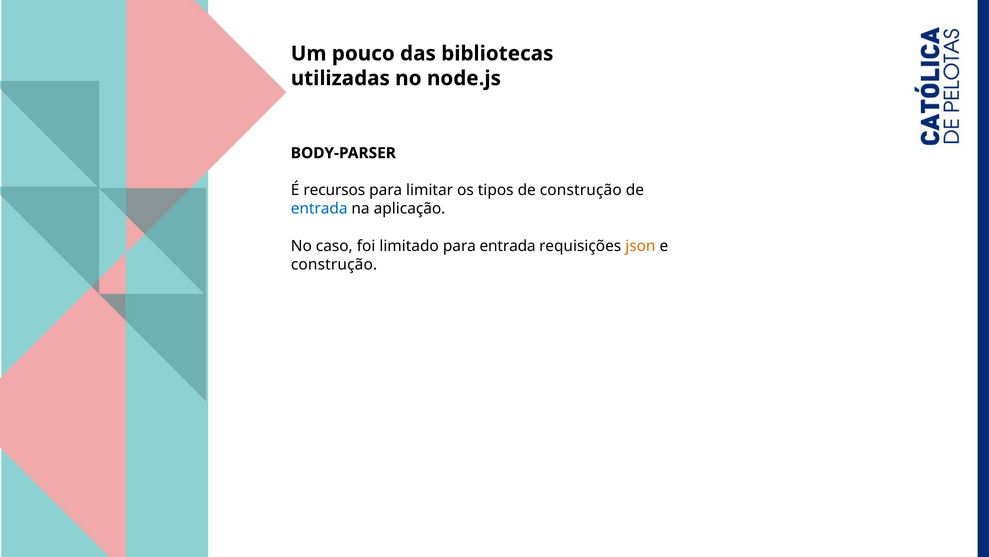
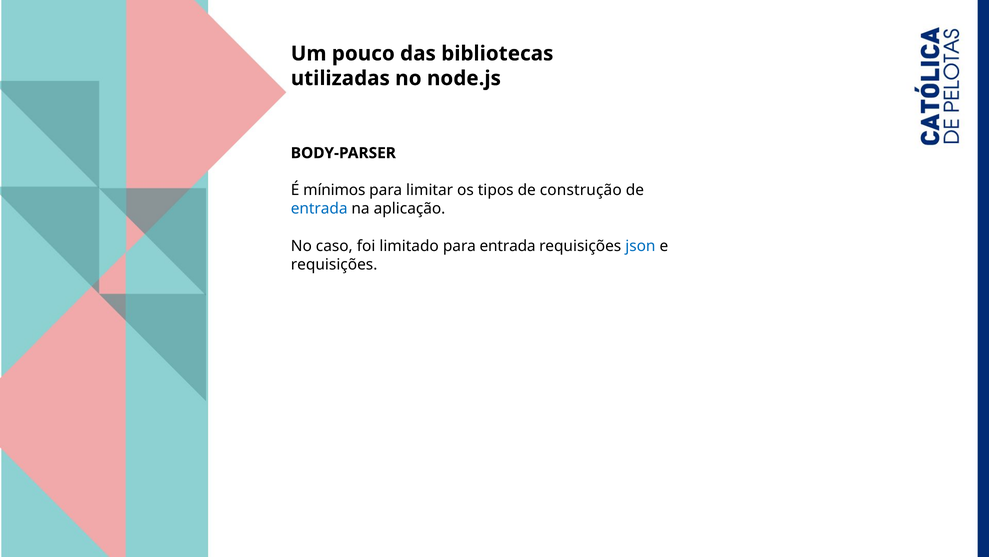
recursos: recursos -> mínimos (334, 190)
json colour: orange -> blue (640, 246)
construção: construção -> requisições (334, 264)
